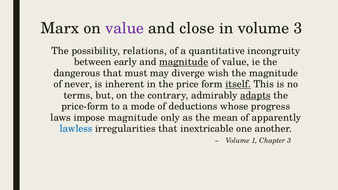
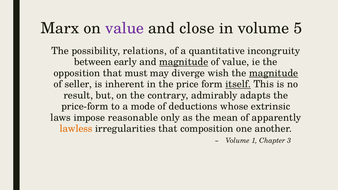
volume 3: 3 -> 5 (298, 28)
dangerous: dangerous -> opposition (77, 73)
magnitude underline: none -> present (274, 73)
never: never -> seller (78, 84)
terms: terms -> result (78, 95)
adapts underline: present -> none (255, 95)
progress: progress -> extrinsic (271, 107)
impose magnitude: magnitude -> reasonable (133, 118)
lawless colour: blue -> orange (76, 129)
inextricable: inextricable -> composition (207, 129)
